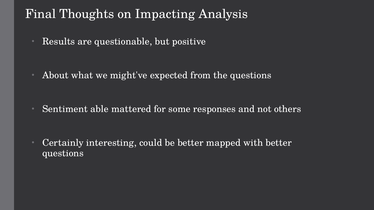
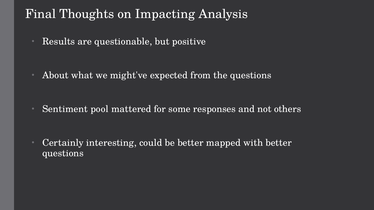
able: able -> pool (99, 109)
